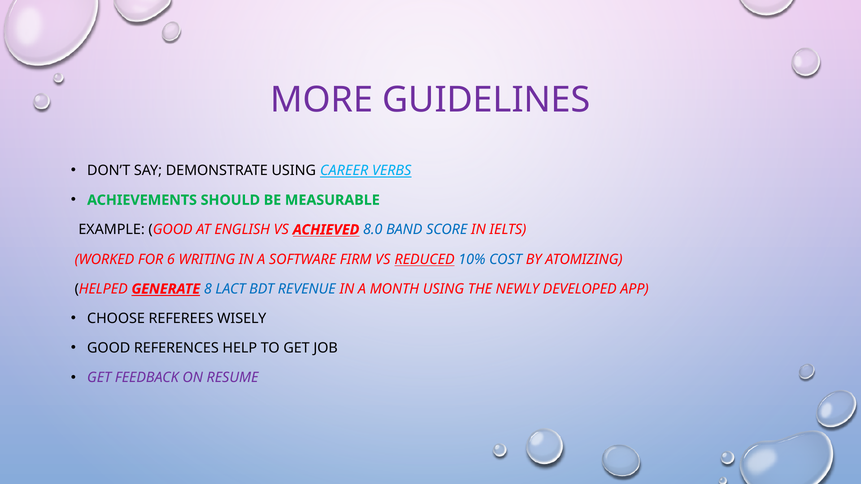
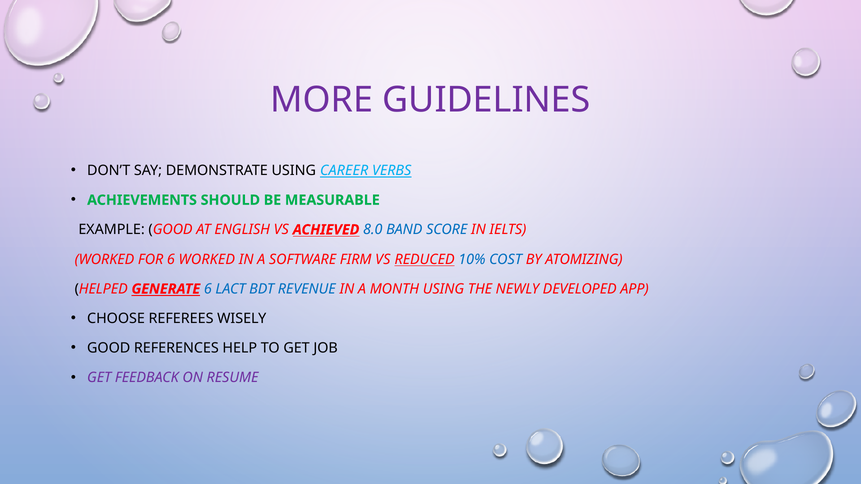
6 WRITING: WRITING -> WORKED (207, 259)
GENERATE 8: 8 -> 6 (208, 289)
